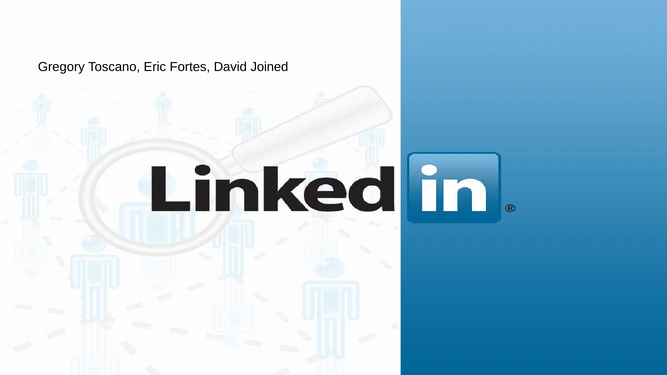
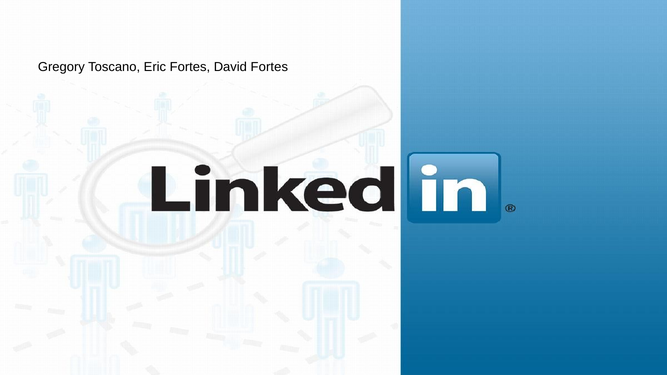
David Joined: Joined -> Fortes (269, 67)
